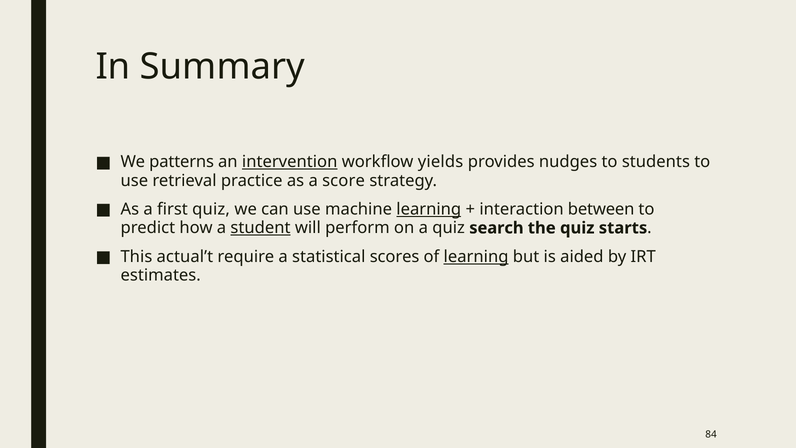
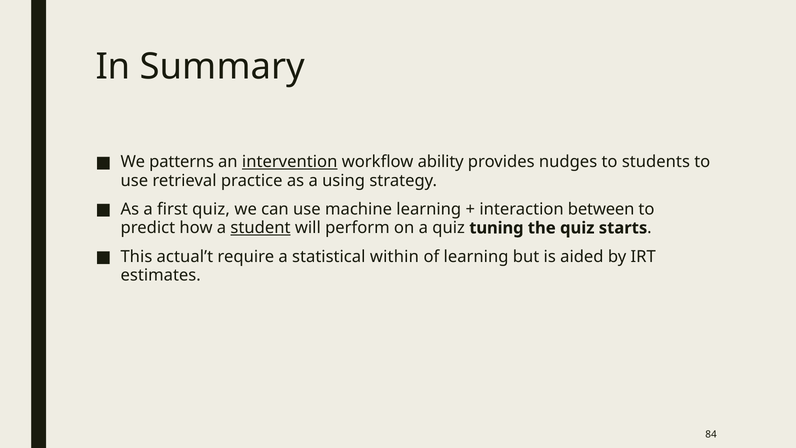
yields: yields -> ability (441, 162)
score: score -> using (344, 180)
learning underline: present -> none (429, 209)
search: search -> tuning (496, 228)
scores: scores -> within (394, 256)
learning underline: present -> none (476, 256)
